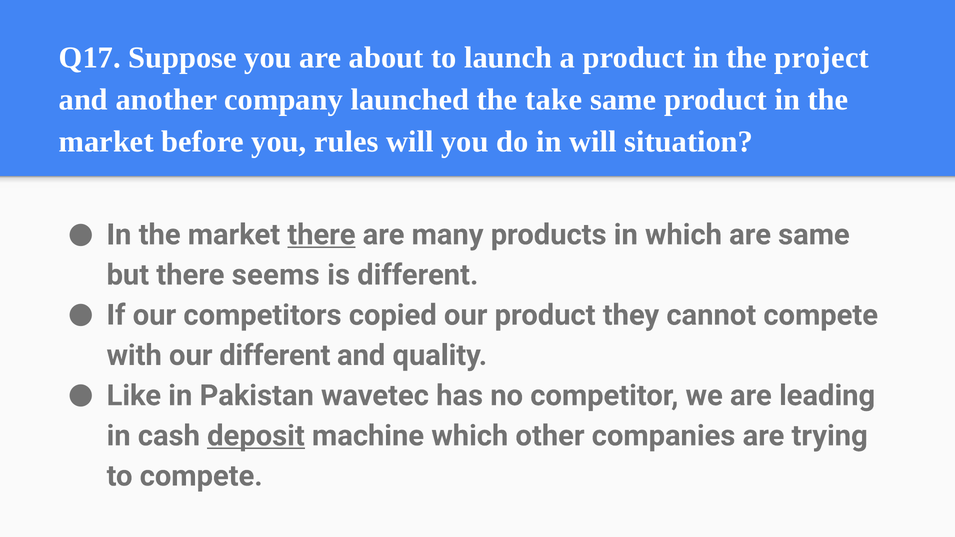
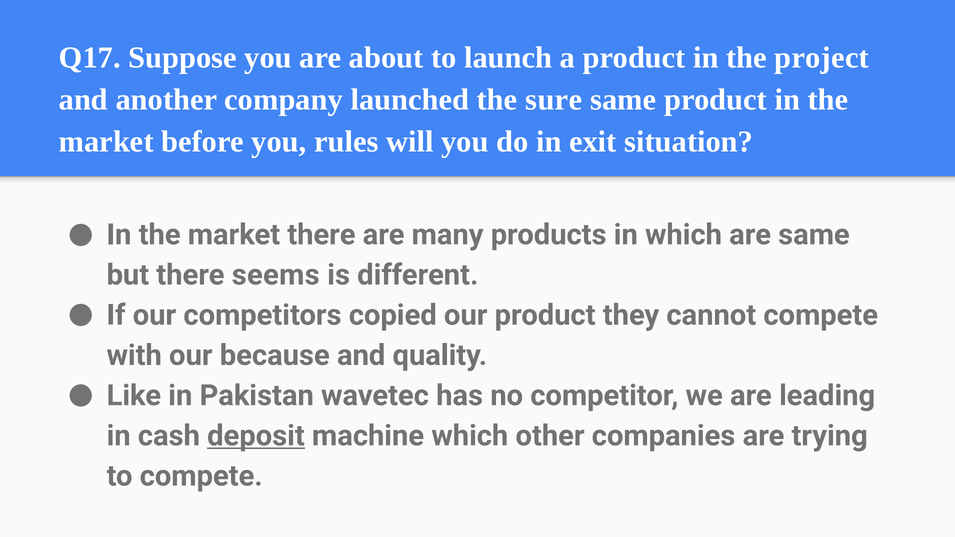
take: take -> sure (554, 100)
in will: will -> exit (593, 142)
there underline: present -> none (321, 235)
our different: different -> because (275, 355)
